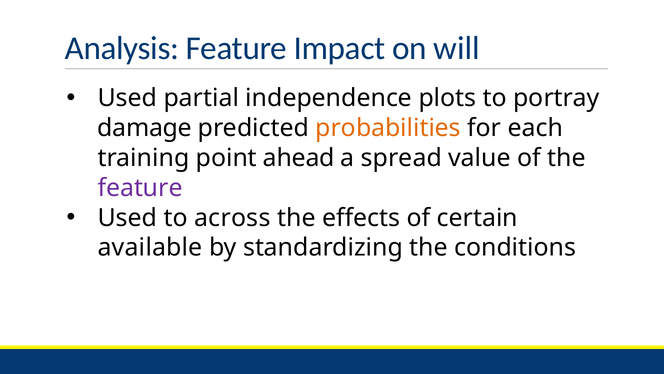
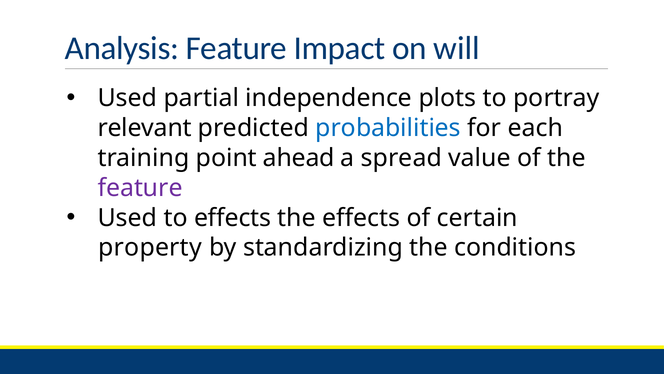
damage: damage -> relevant (145, 128)
probabilities colour: orange -> blue (388, 128)
to across: across -> effects (233, 218)
available: available -> property (150, 247)
